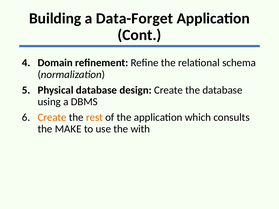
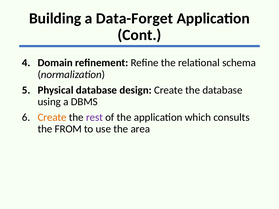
rest colour: orange -> purple (94, 117)
MAKE: MAKE -> FROM (68, 129)
with: with -> area (140, 129)
